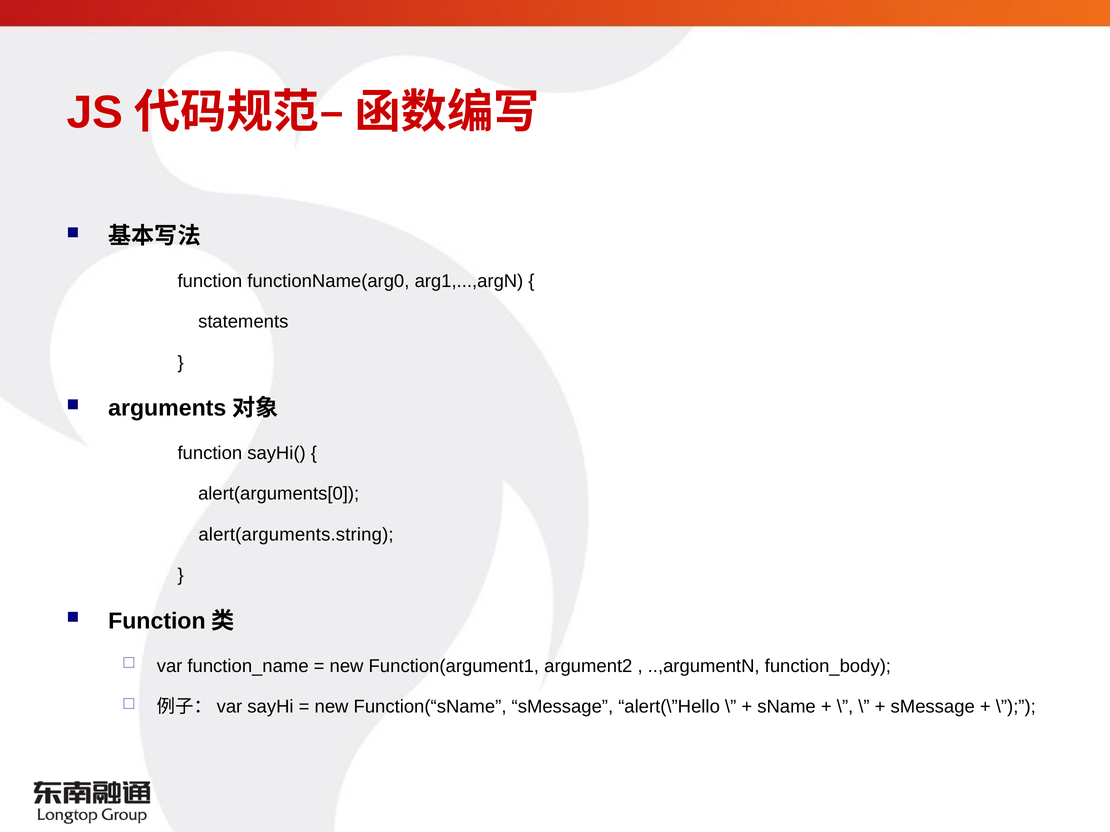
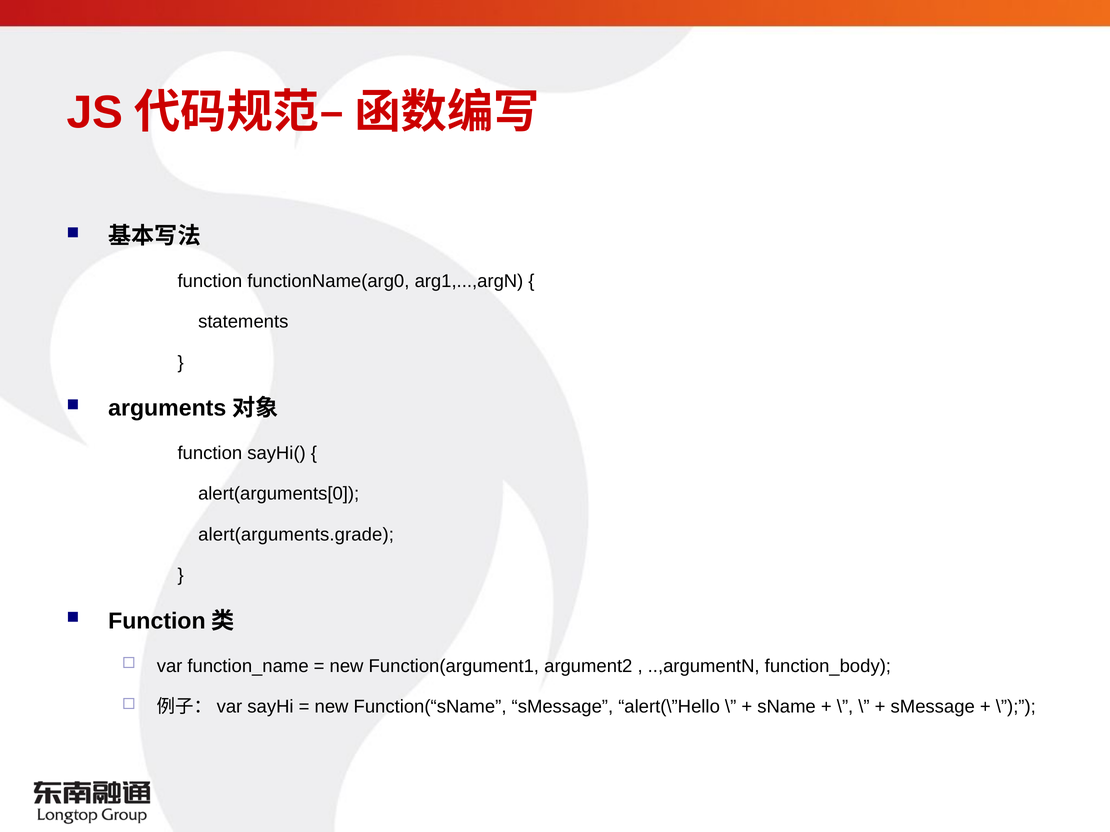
alert(arguments.string: alert(arguments.string -> alert(arguments.grade (296, 535)
